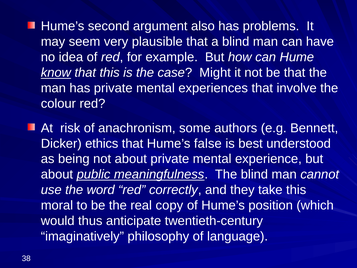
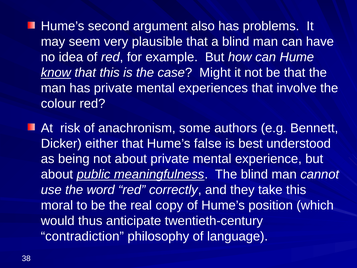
ethics: ethics -> either (102, 143)
imaginatively: imaginatively -> contradiction (82, 236)
